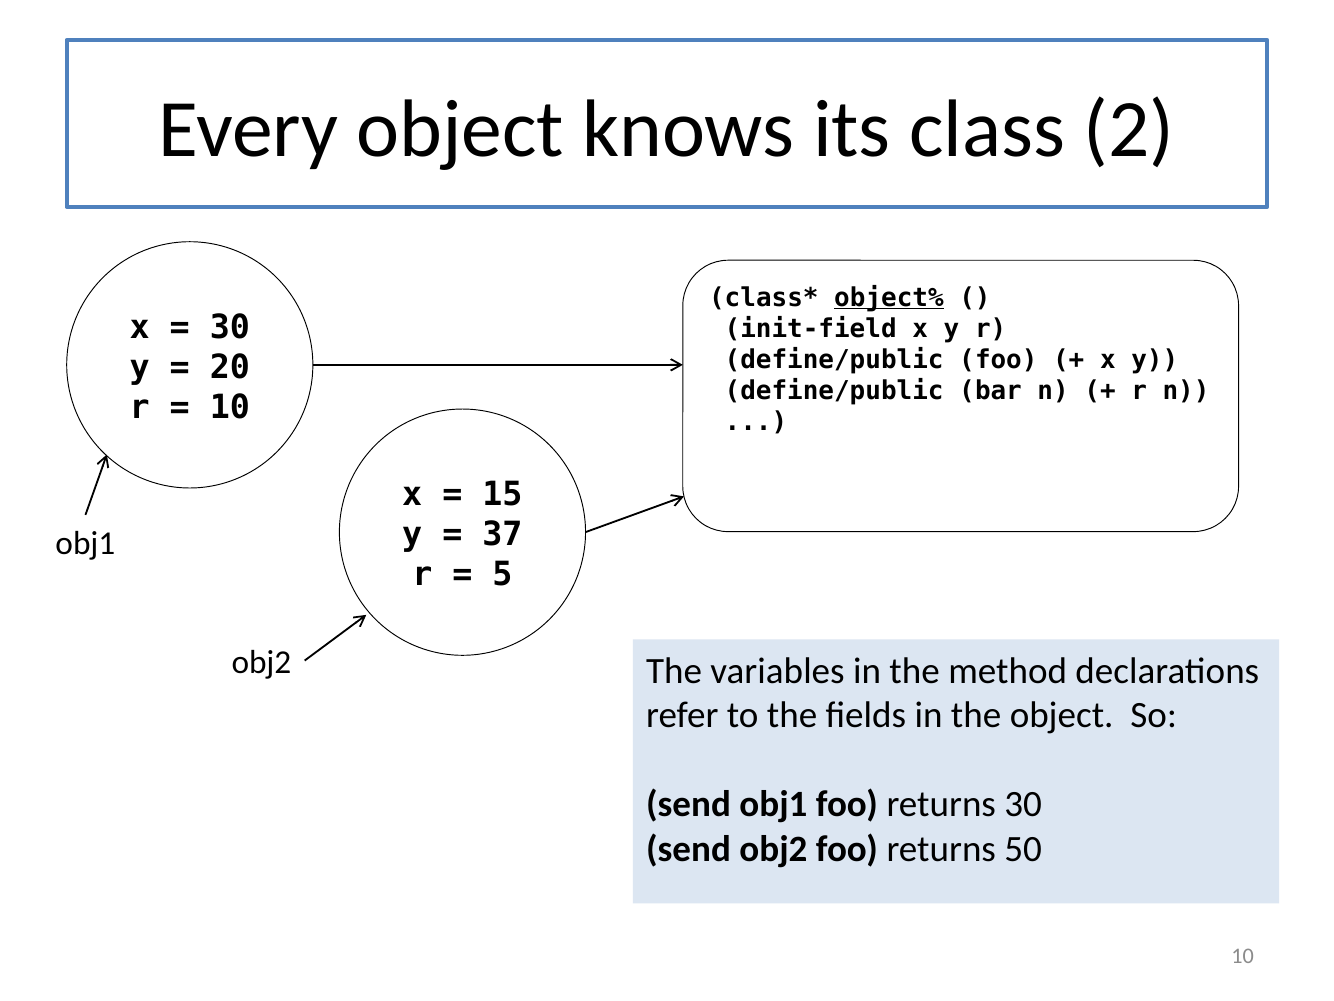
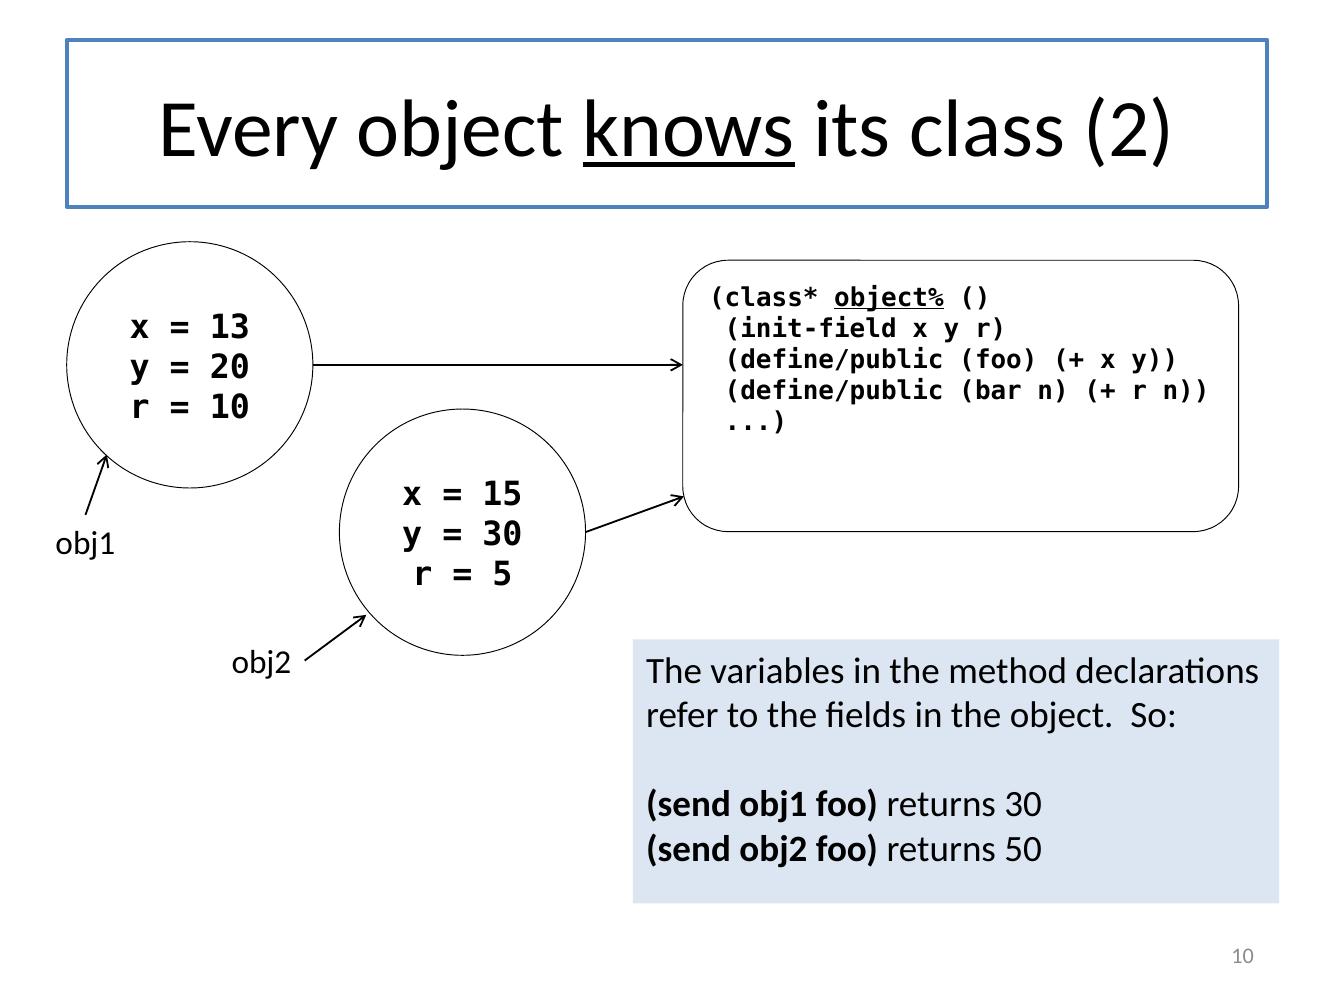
knows underline: none -> present (689, 129)
30: 30 -> 13 (230, 327)
37: 37 -> 30 (503, 534)
